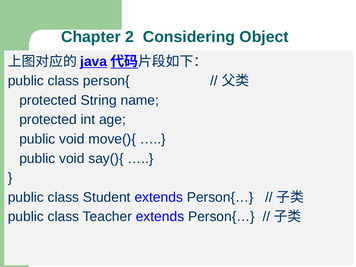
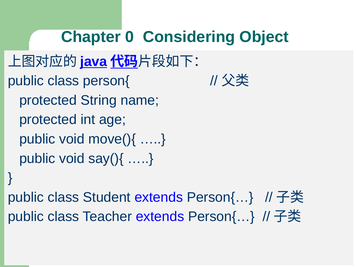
2: 2 -> 0 (130, 37)
